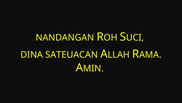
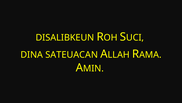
NANDANGAN: NANDANGAN -> DISALIBKEUN (65, 37)
